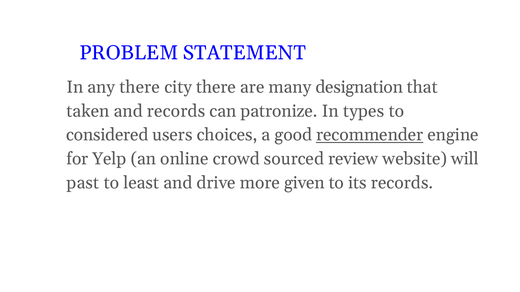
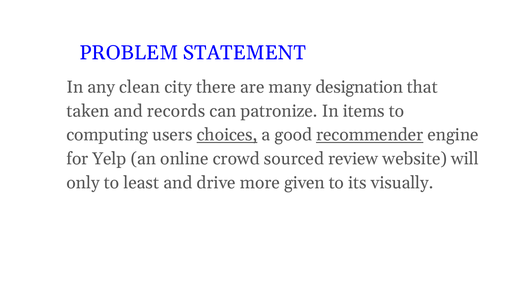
any there: there -> clean (140, 87)
types: types -> items (364, 111)
considered: considered -> computing (107, 135)
choices underline: none -> present (227, 135)
past: past -> only (83, 183)
its records: records -> visually (402, 183)
